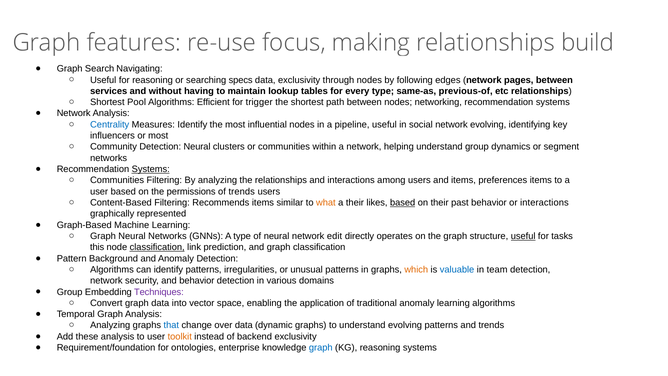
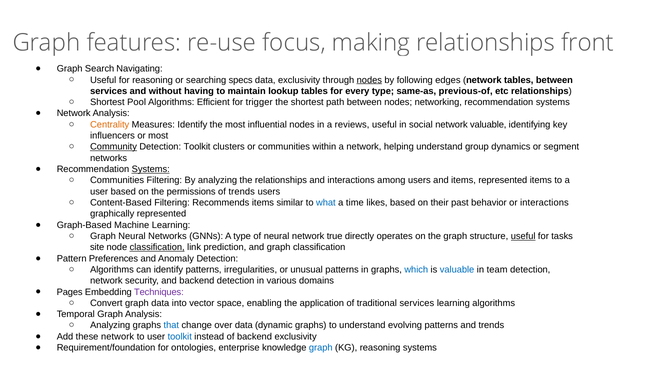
build: build -> front (588, 43)
nodes underline: none -> present (369, 80)
network pages: pages -> tables (519, 80)
Centrality colour: blue -> orange (110, 124)
pipeline: pipeline -> reviews (352, 124)
network evolving: evolving -> valuable (488, 124)
Community underline: none -> present (114, 147)
Detection Neural: Neural -> Toolkit (197, 147)
items preferences: preferences -> represented (503, 180)
what colour: orange -> blue (326, 203)
a their: their -> time (355, 203)
based underline: present -> none (403, 203)
edit: edit -> true (335, 236)
this: this -> site (97, 247)
Background: Background -> Preferences (114, 258)
which colour: orange -> blue (416, 269)
and behavior: behavior -> backend (197, 281)
Group: Group -> Pages (70, 292)
traditional anomaly: anomaly -> services (417, 303)
these analysis: analysis -> network (118, 336)
toolkit colour: orange -> blue (180, 336)
